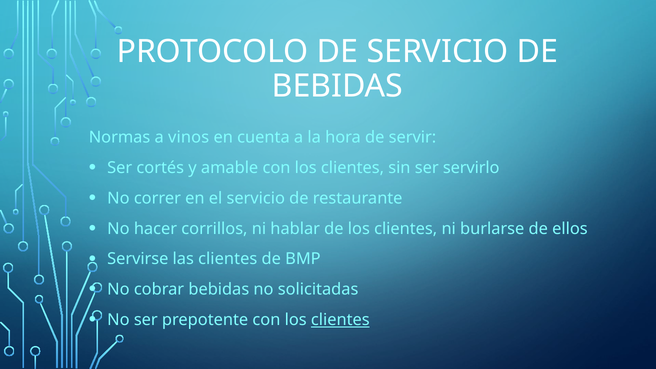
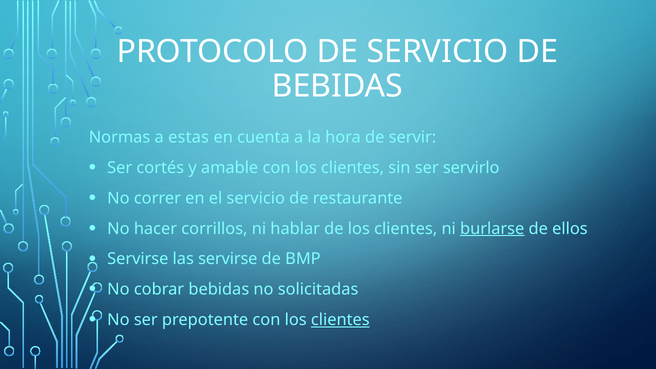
vinos: vinos -> estas (189, 137)
burlarse underline: none -> present (492, 229)
las clientes: clientes -> servirse (228, 259)
